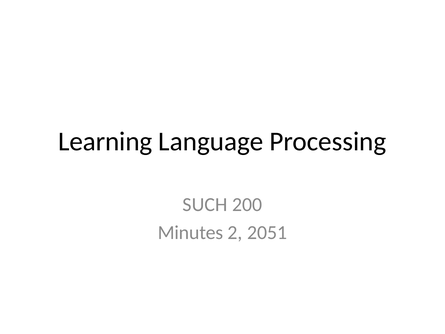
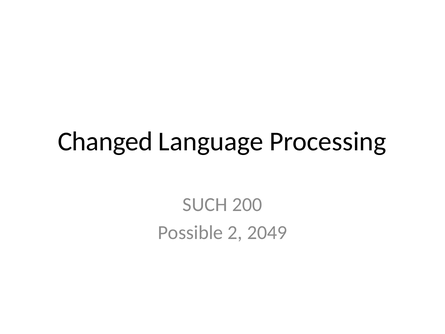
Learning: Learning -> Changed (105, 141)
Minutes: Minutes -> Possible (190, 232)
2051: 2051 -> 2049 (267, 232)
